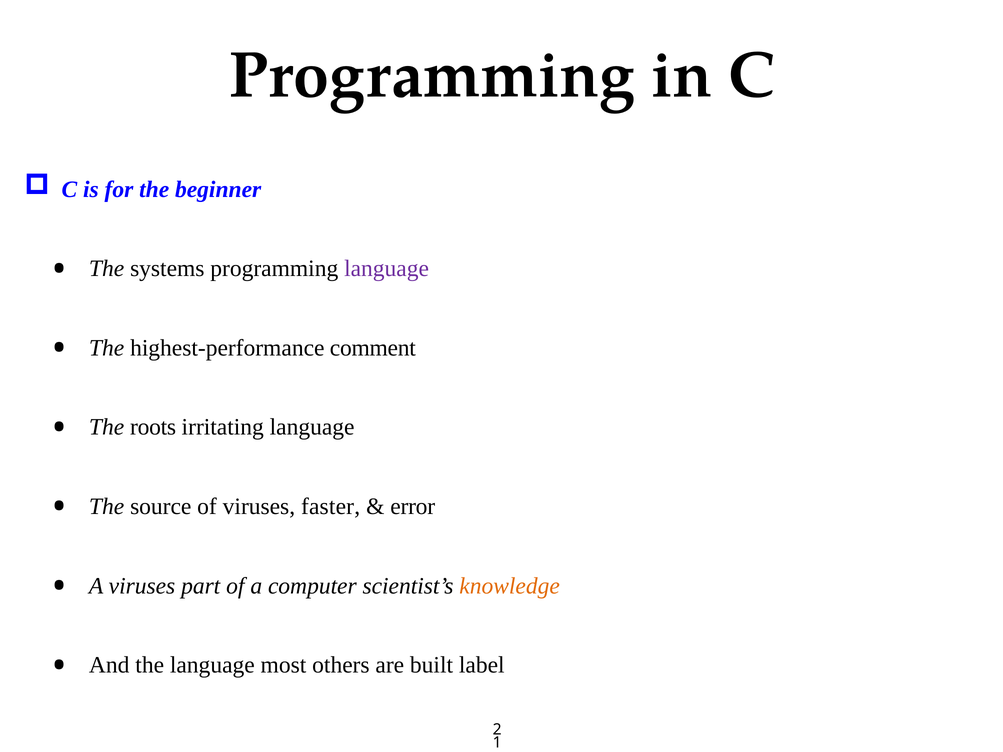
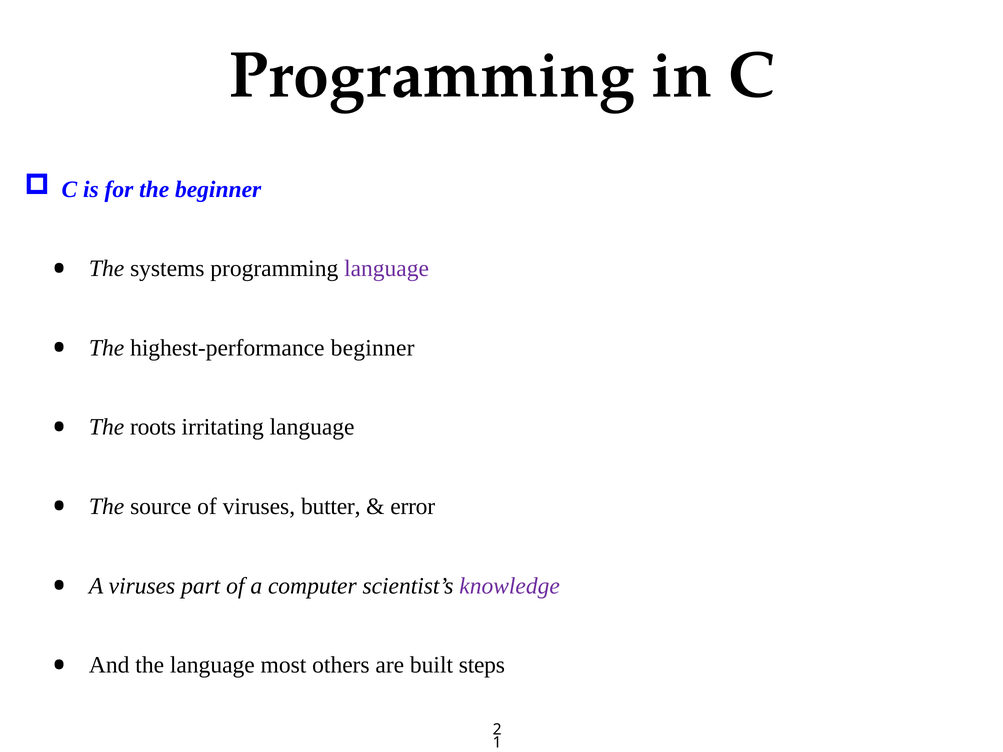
highest-performance comment: comment -> beginner (373, 348)
faster: faster -> butter (331, 507)
knowledge colour: orange -> purple (510, 586)
label: label -> steps (482, 665)
